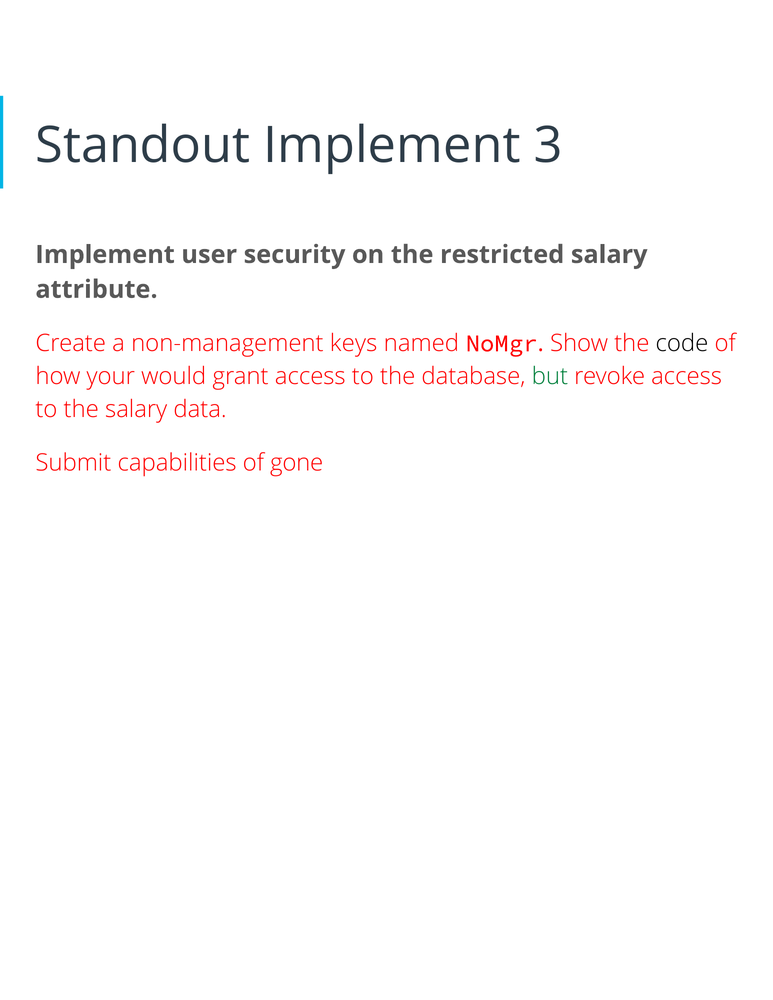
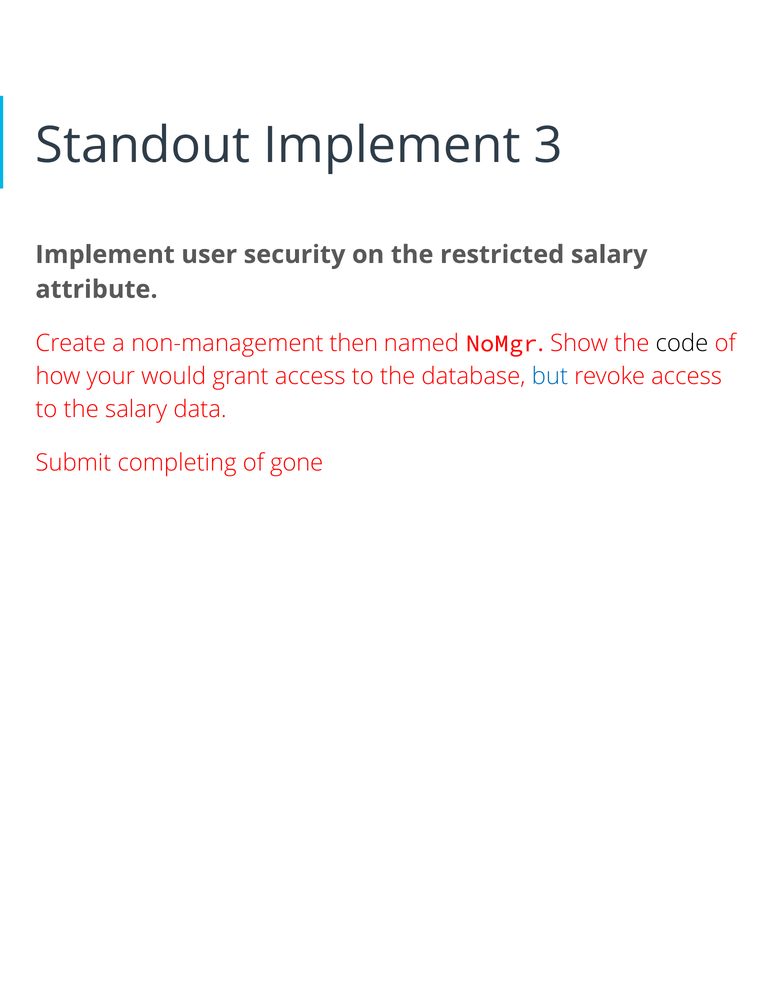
keys: keys -> then (354, 344)
but colour: green -> blue (550, 377)
capabilities: capabilities -> completing (177, 463)
